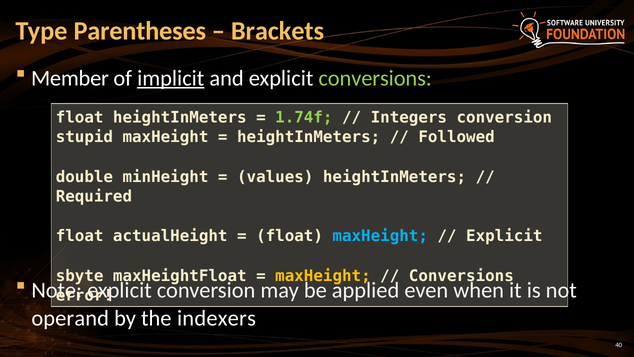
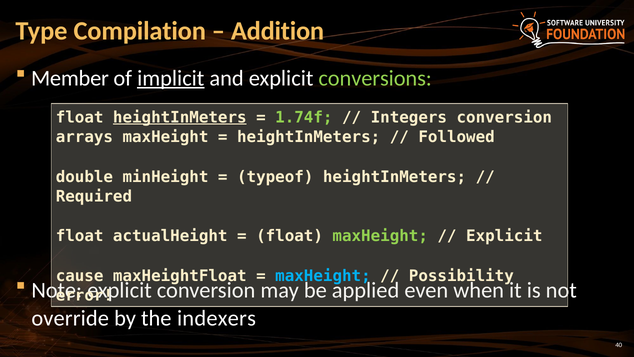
Parentheses: Parentheses -> Compilation (140, 31)
Brackets: Brackets -> Addition (278, 31)
heightInMeters underline: none -> present (180, 117)
stupid: stupid -> arrays (84, 137)
values: values -> typeof (275, 177)
maxHeight colour: light blue -> light green (380, 236)
sbyte: sbyte -> cause (80, 276)
maxHeight colour: yellow -> light blue (323, 276)
Conversions: Conversions -> Possibility (461, 276)
operand: operand -> override (70, 318)
